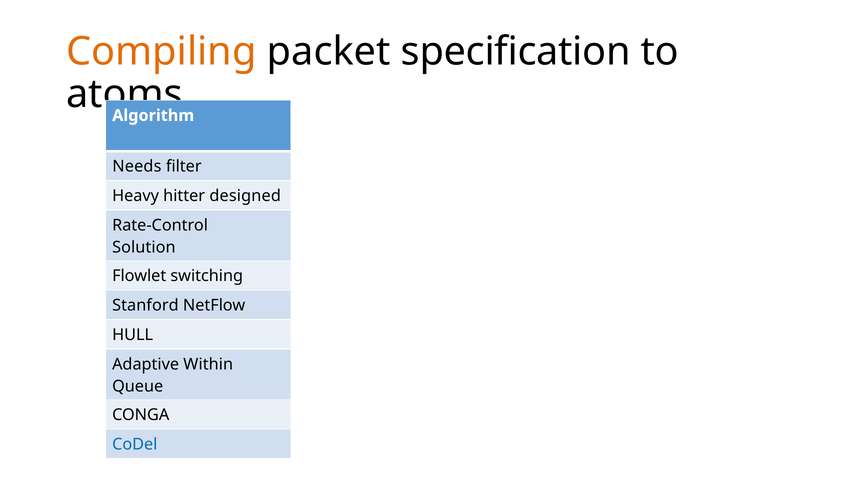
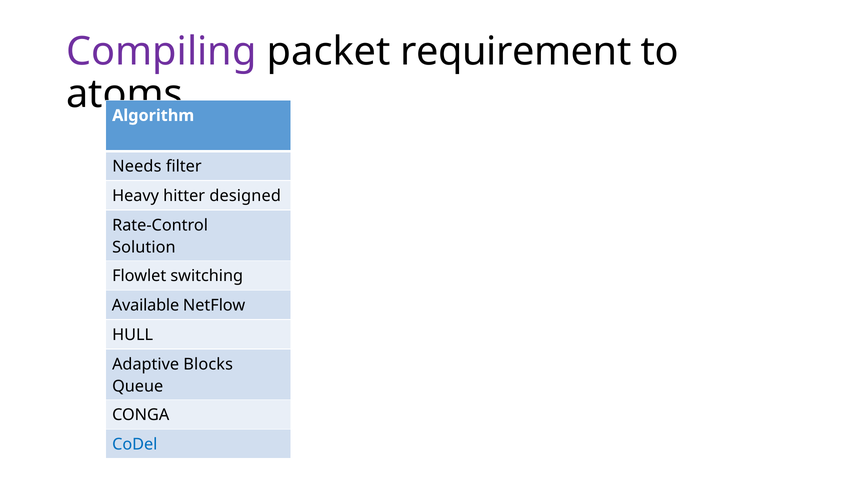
Compiling colour: orange -> purple (161, 51)
specification: specification -> requirement (516, 51)
Stanford: Stanford -> Available (146, 305)
Within: Within -> Blocks (208, 364)
